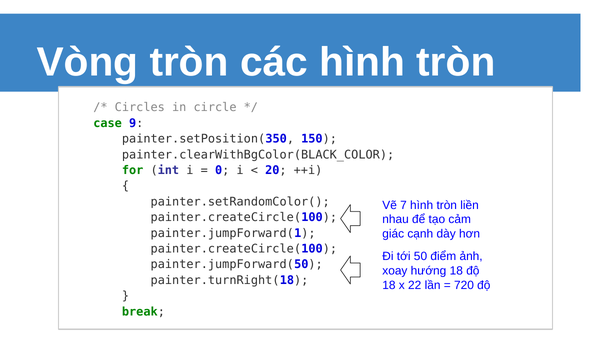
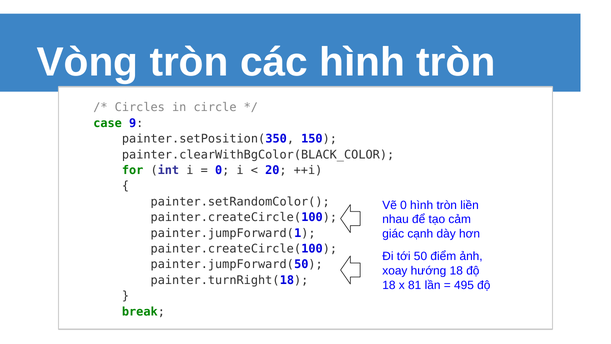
Vẽ 7: 7 -> 0 (403, 205)
22: 22 -> 81 (415, 285)
720: 720 -> 495 (464, 285)
